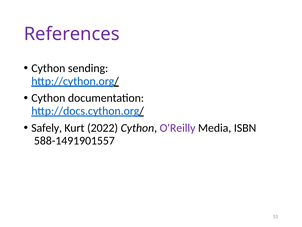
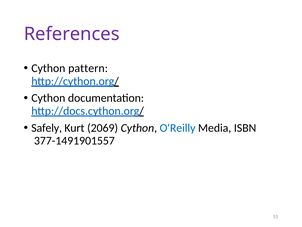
sending: sending -> pattern (88, 68)
2022: 2022 -> 2069 (103, 128)
O'Reilly colour: purple -> blue (178, 128)
588-1491901557: 588-1491901557 -> 377-1491901557 (74, 140)
